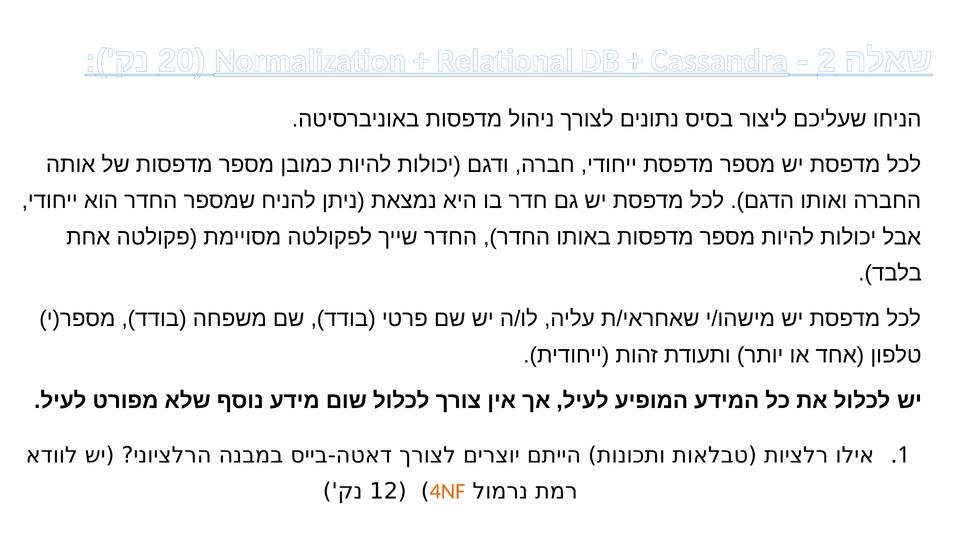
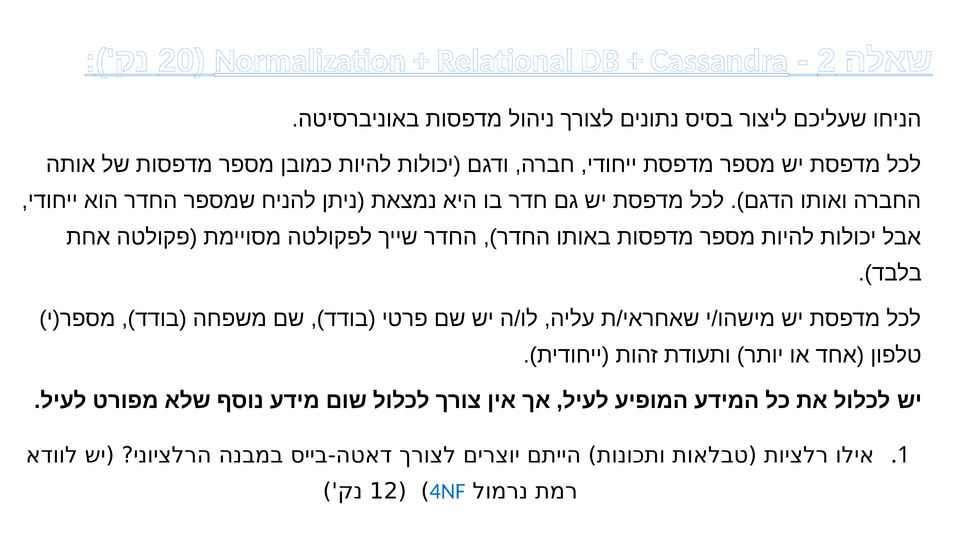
4NF colour: orange -> blue (448, 492)
